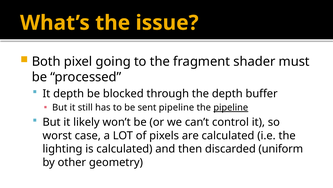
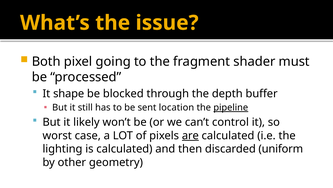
It depth: depth -> shape (69, 93)
sent pipeline: pipeline -> location (176, 107)
are underline: none -> present (190, 135)
